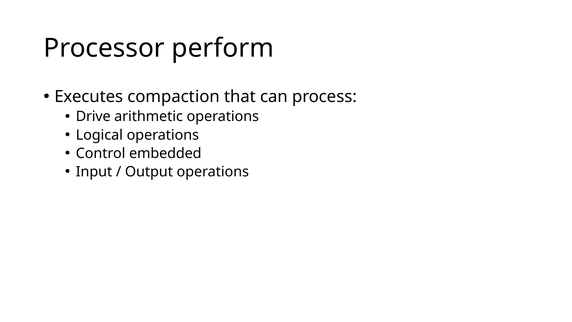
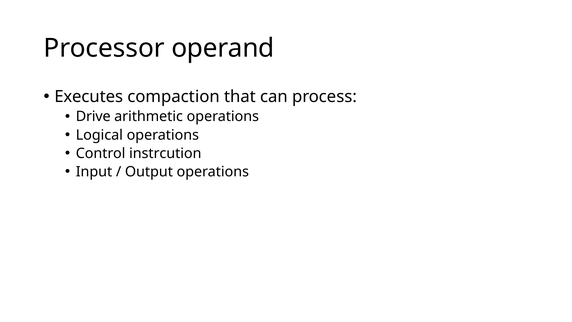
perform: perform -> operand (223, 48)
embedded: embedded -> instrcution (165, 153)
